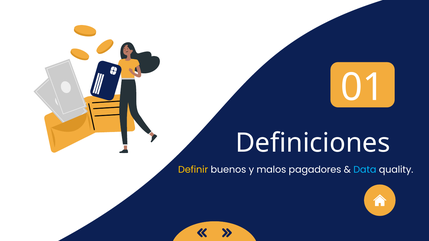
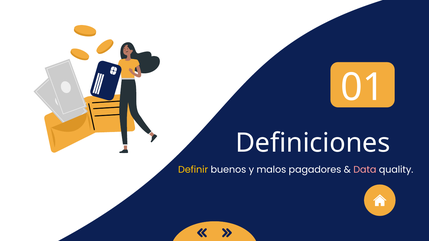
Data colour: light blue -> pink (365, 170)
